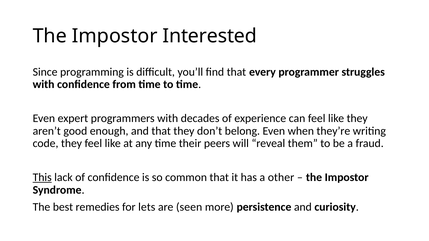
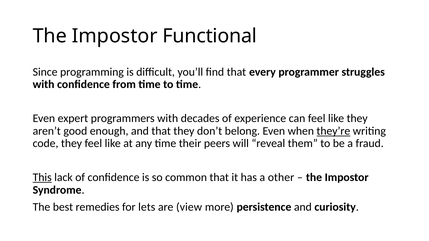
Interested: Interested -> Functional (210, 36)
they’re underline: none -> present (333, 131)
seen: seen -> view (189, 207)
